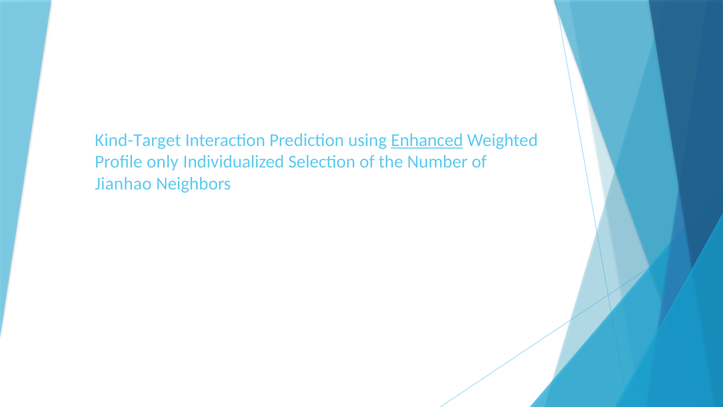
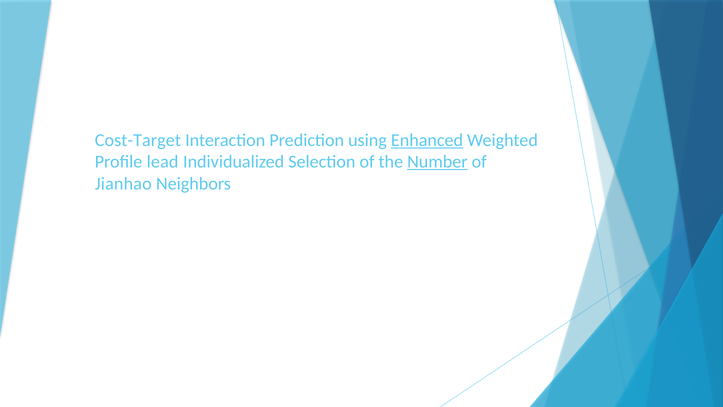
Kind-Target: Kind-Target -> Cost-Target (138, 140)
only: only -> lead (163, 162)
Number underline: none -> present (437, 162)
